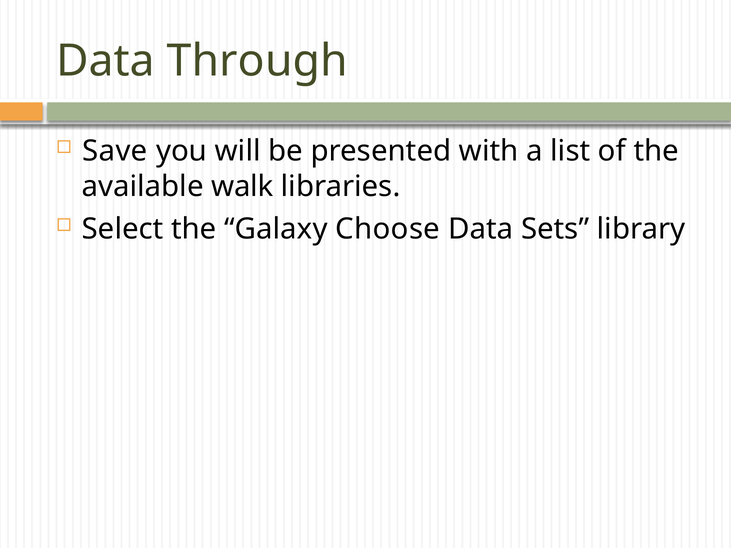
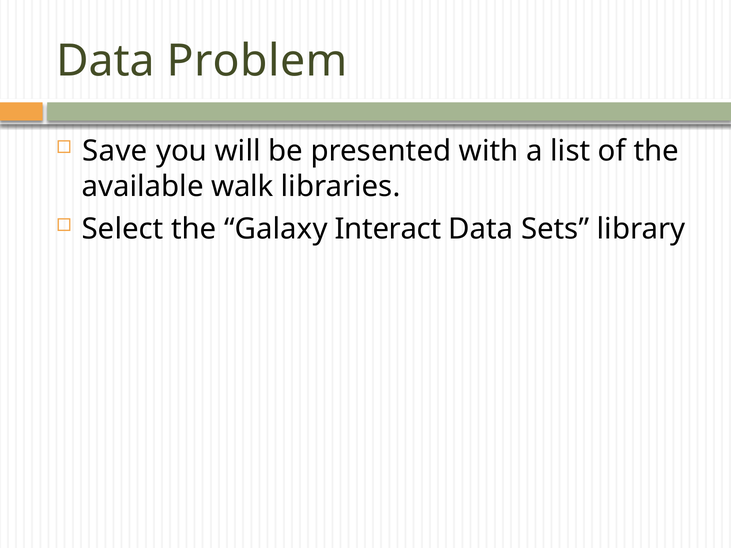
Through: Through -> Problem (257, 61)
Choose: Choose -> Interact (388, 229)
